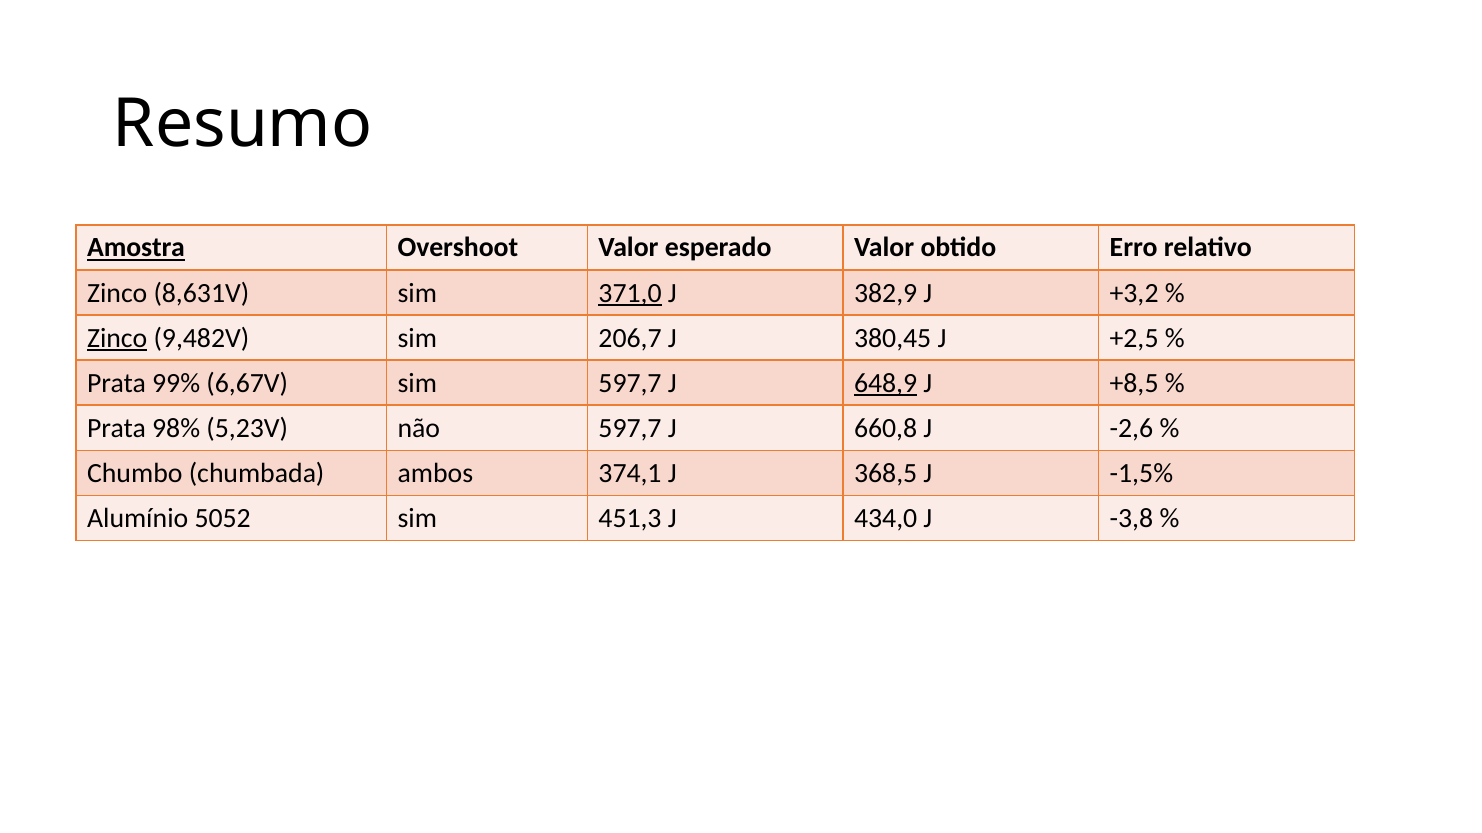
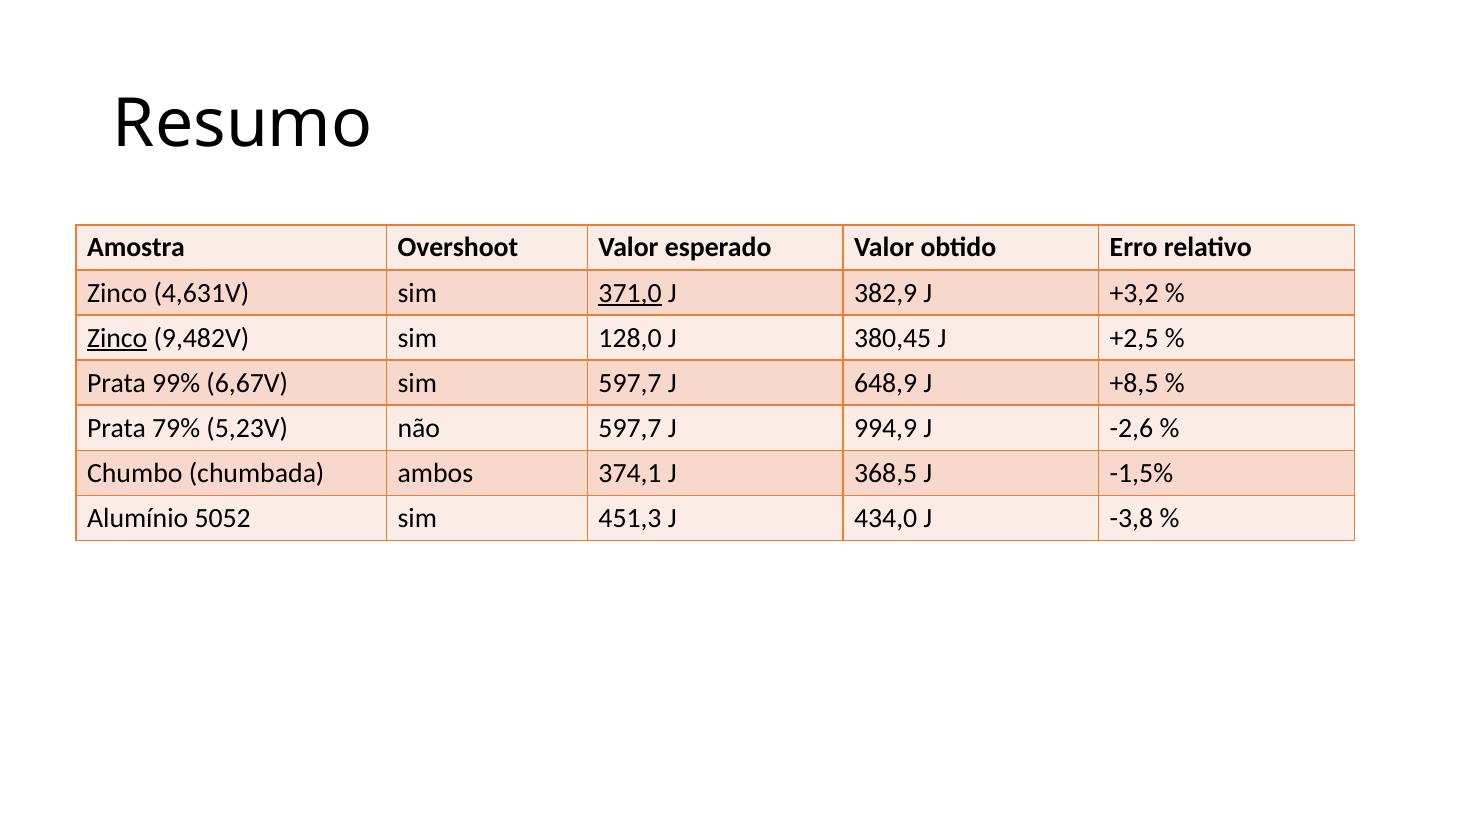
Amostra underline: present -> none (136, 248)
8,631V: 8,631V -> 4,631V (201, 293)
206,7: 206,7 -> 128,0 (630, 338)
648,9 underline: present -> none (886, 383)
98%: 98% -> 79% (176, 428)
660,8: 660,8 -> 994,9 (886, 428)
